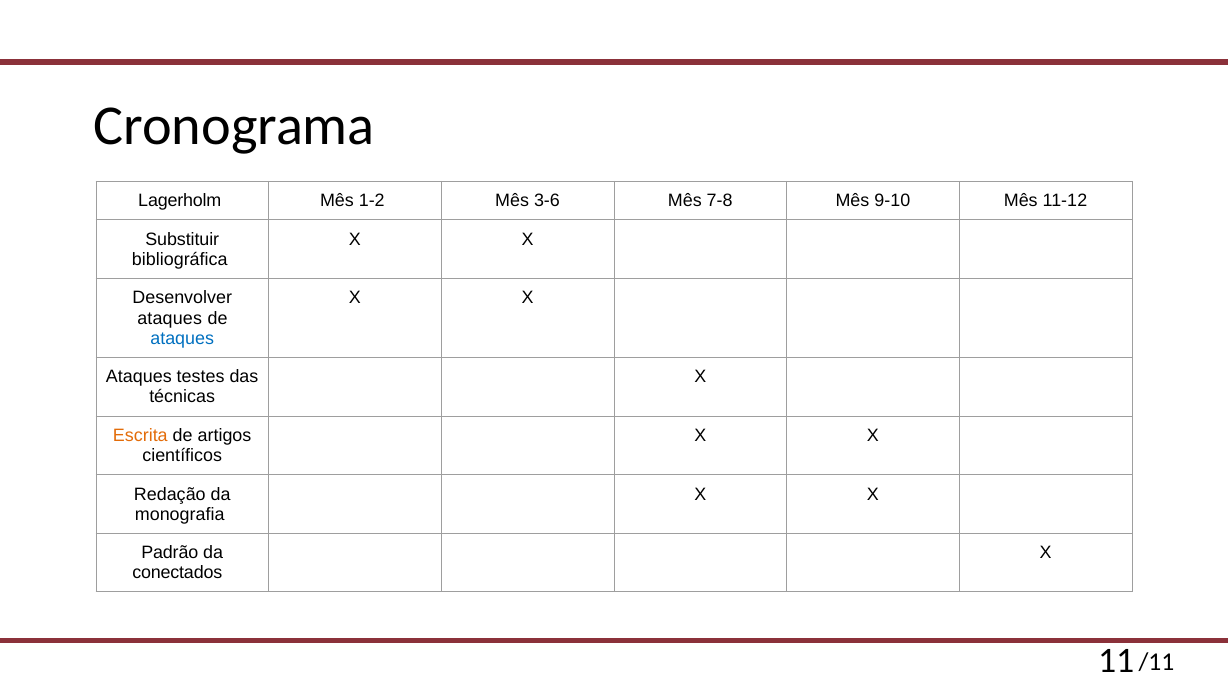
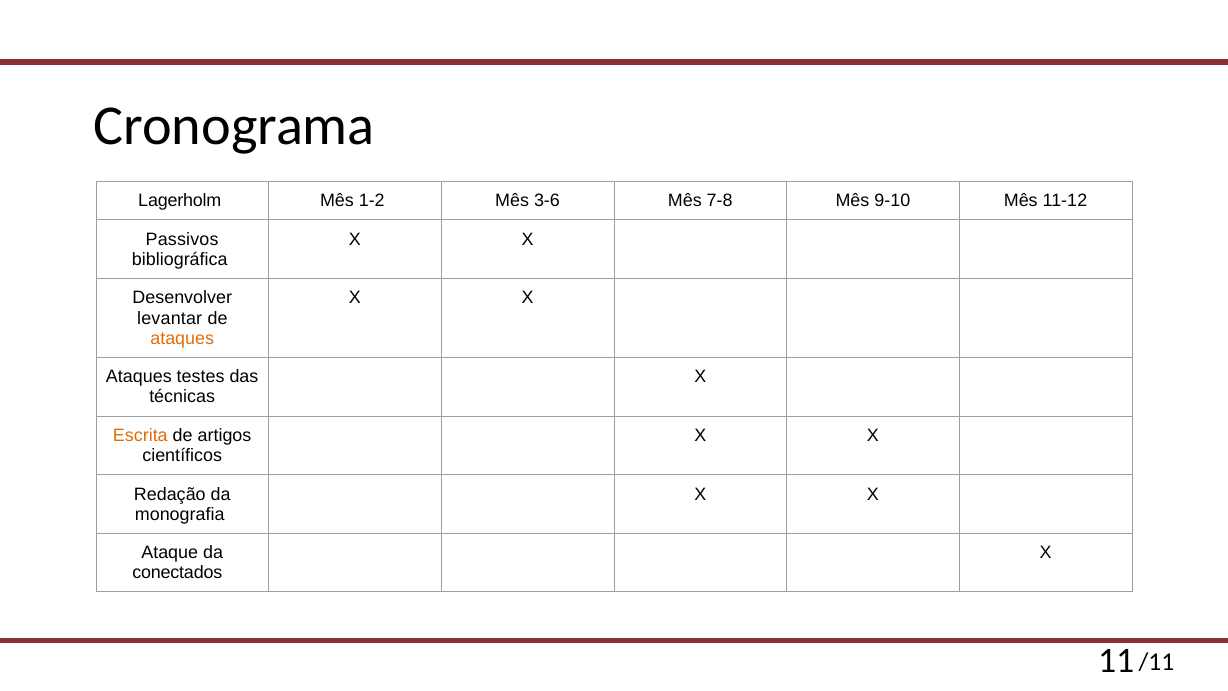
Substituir: Substituir -> Passivos (182, 239)
ataques: ataques -> levantar (170, 318)
ataques colour: blue -> orange (182, 338)
Padrão: Padrão -> Ataque (170, 553)
